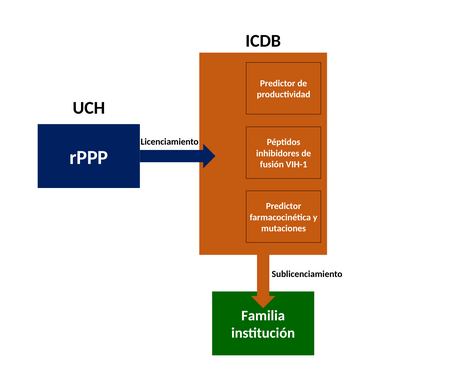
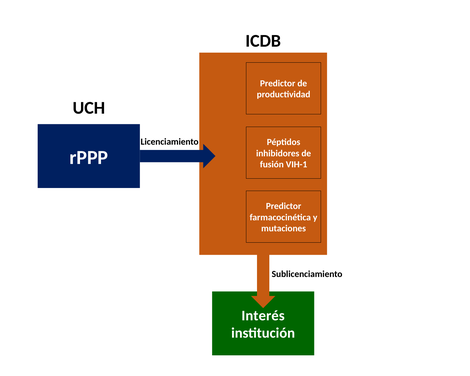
Familia: Familia -> Interés (263, 316)
